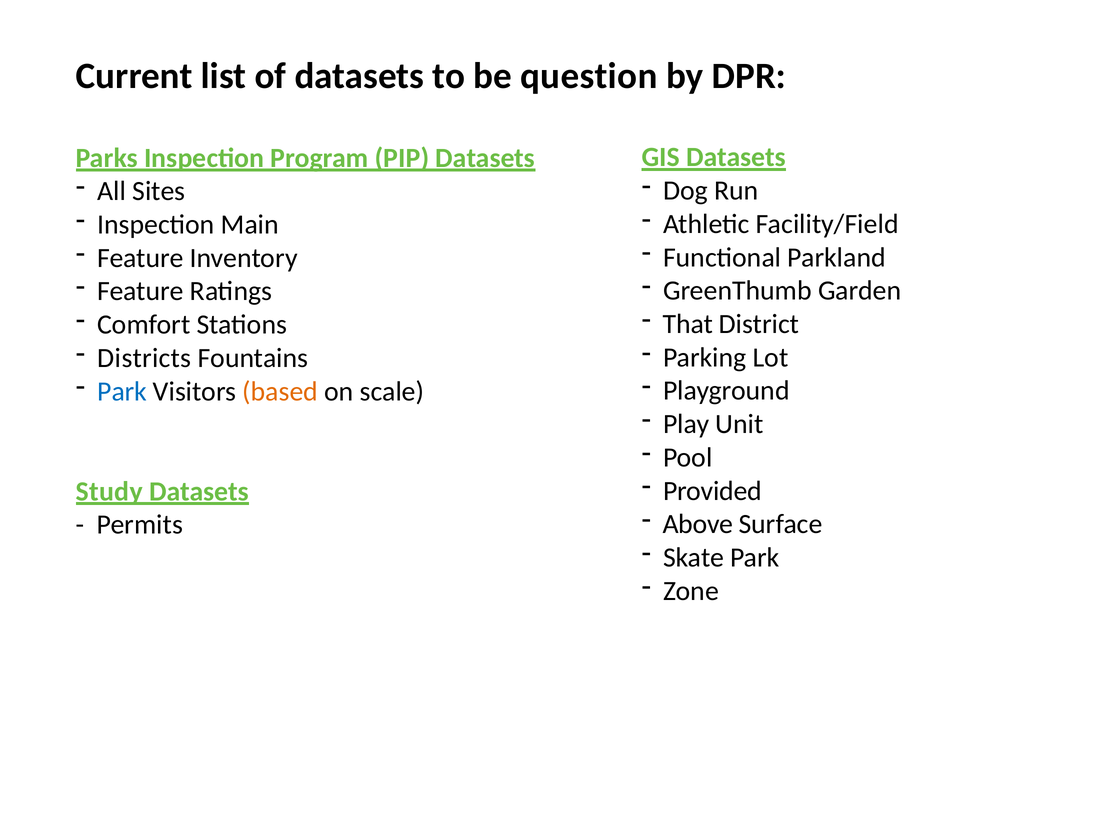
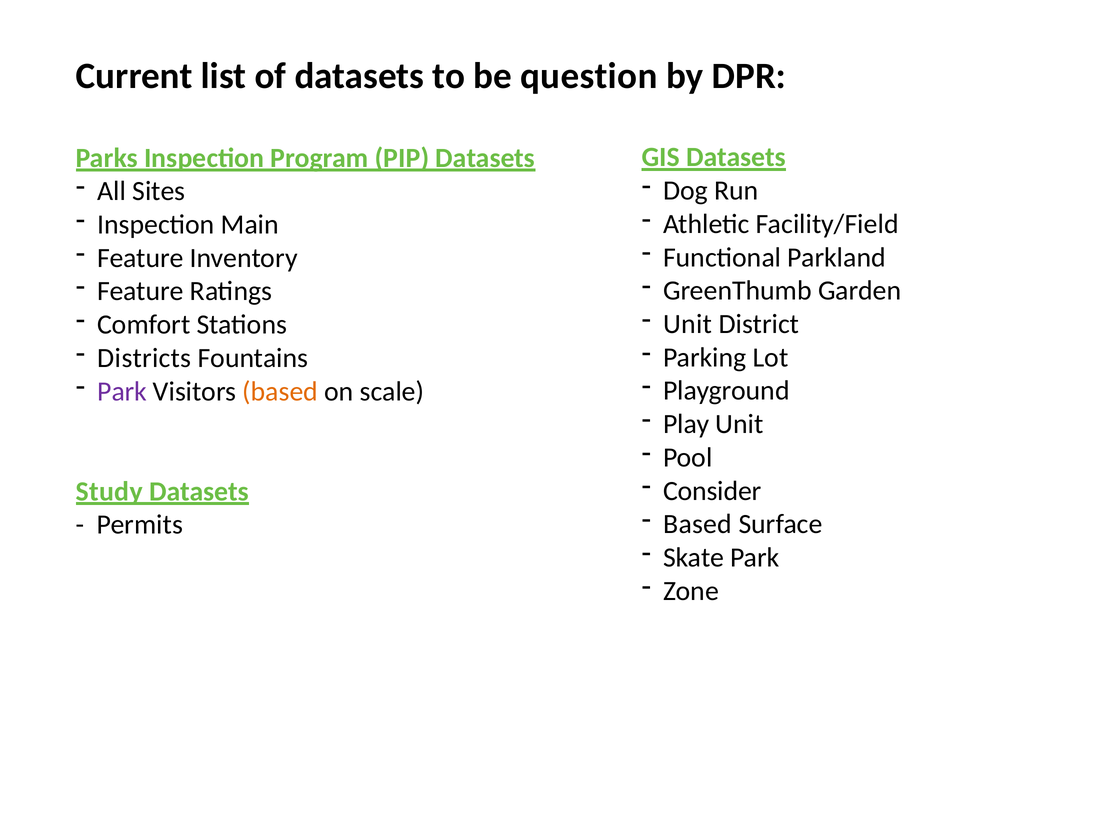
That: That -> Unit (688, 324)
Park colour: blue -> purple (122, 392)
Provided: Provided -> Consider (712, 491)
Above: Above -> Based (698, 525)
